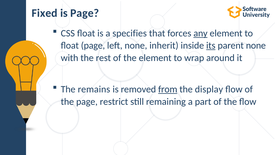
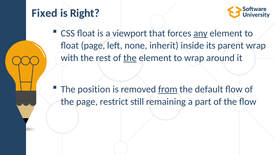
is Page: Page -> Right (85, 13)
specifies: specifies -> viewport (130, 33)
its underline: present -> none (211, 45)
parent none: none -> wrap (256, 45)
the underline: none -> present (130, 58)
remains: remains -> position (94, 89)
display: display -> default (209, 89)
